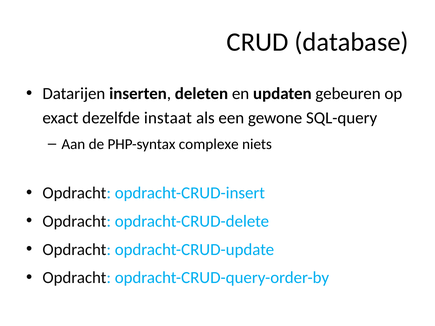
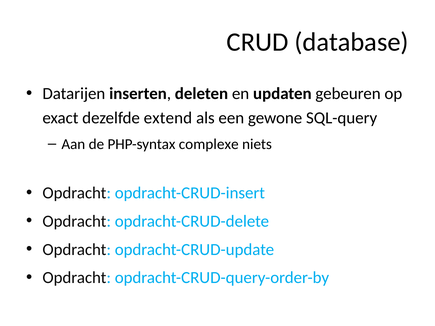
instaat: instaat -> extend (168, 118)
